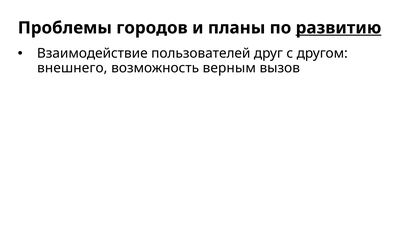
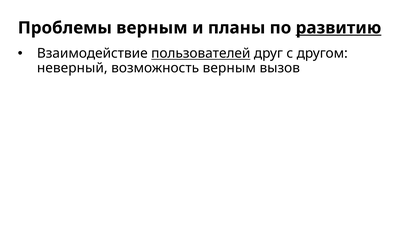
Проблемы городов: городов -> верным (152, 28)
пользователей underline: none -> present (201, 54)
внешнего: внешнего -> неверный (72, 68)
